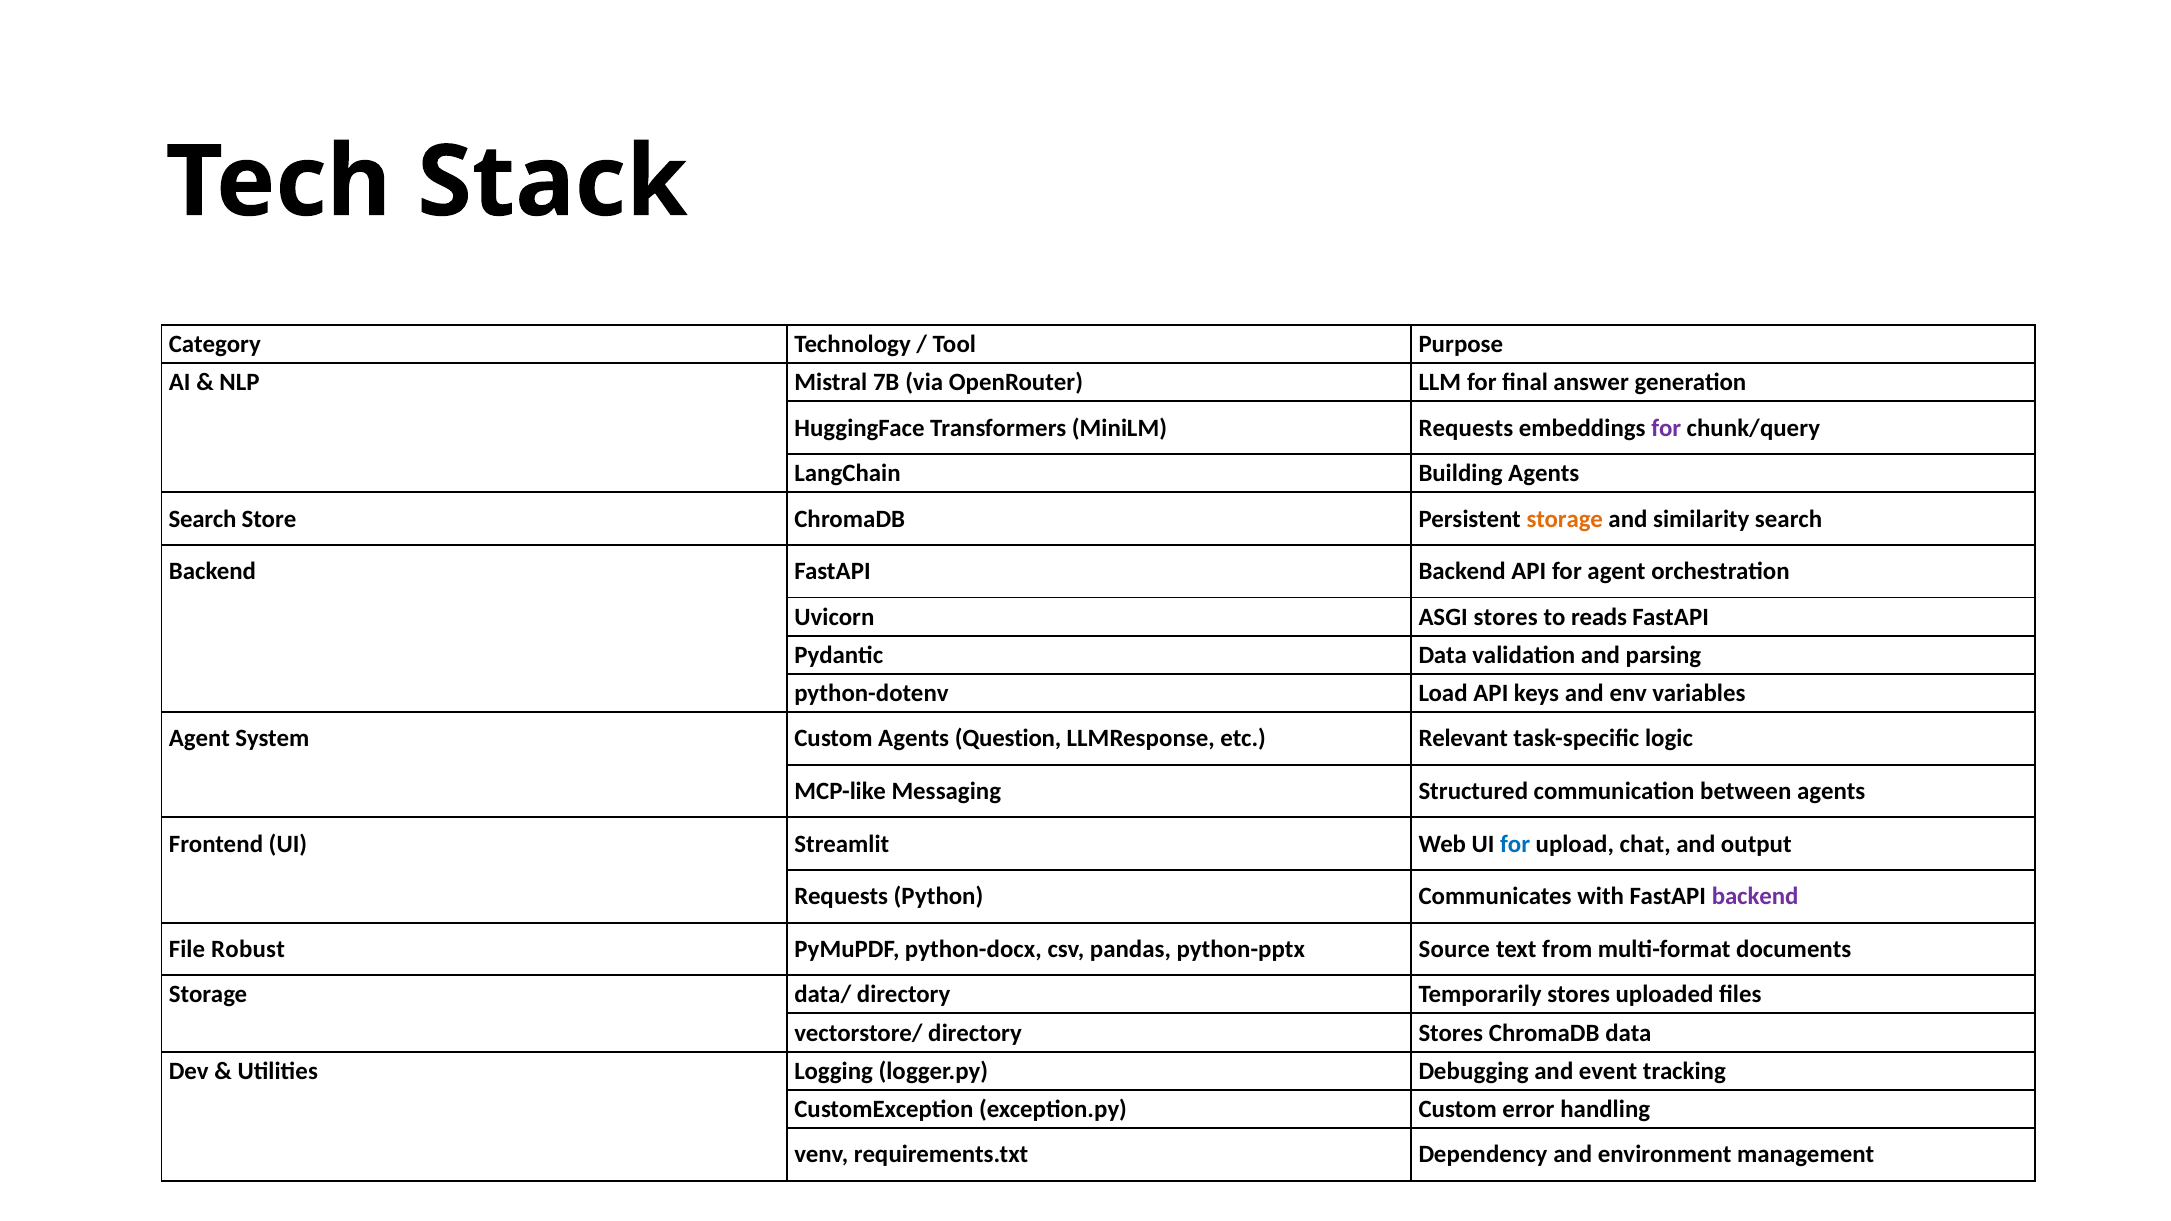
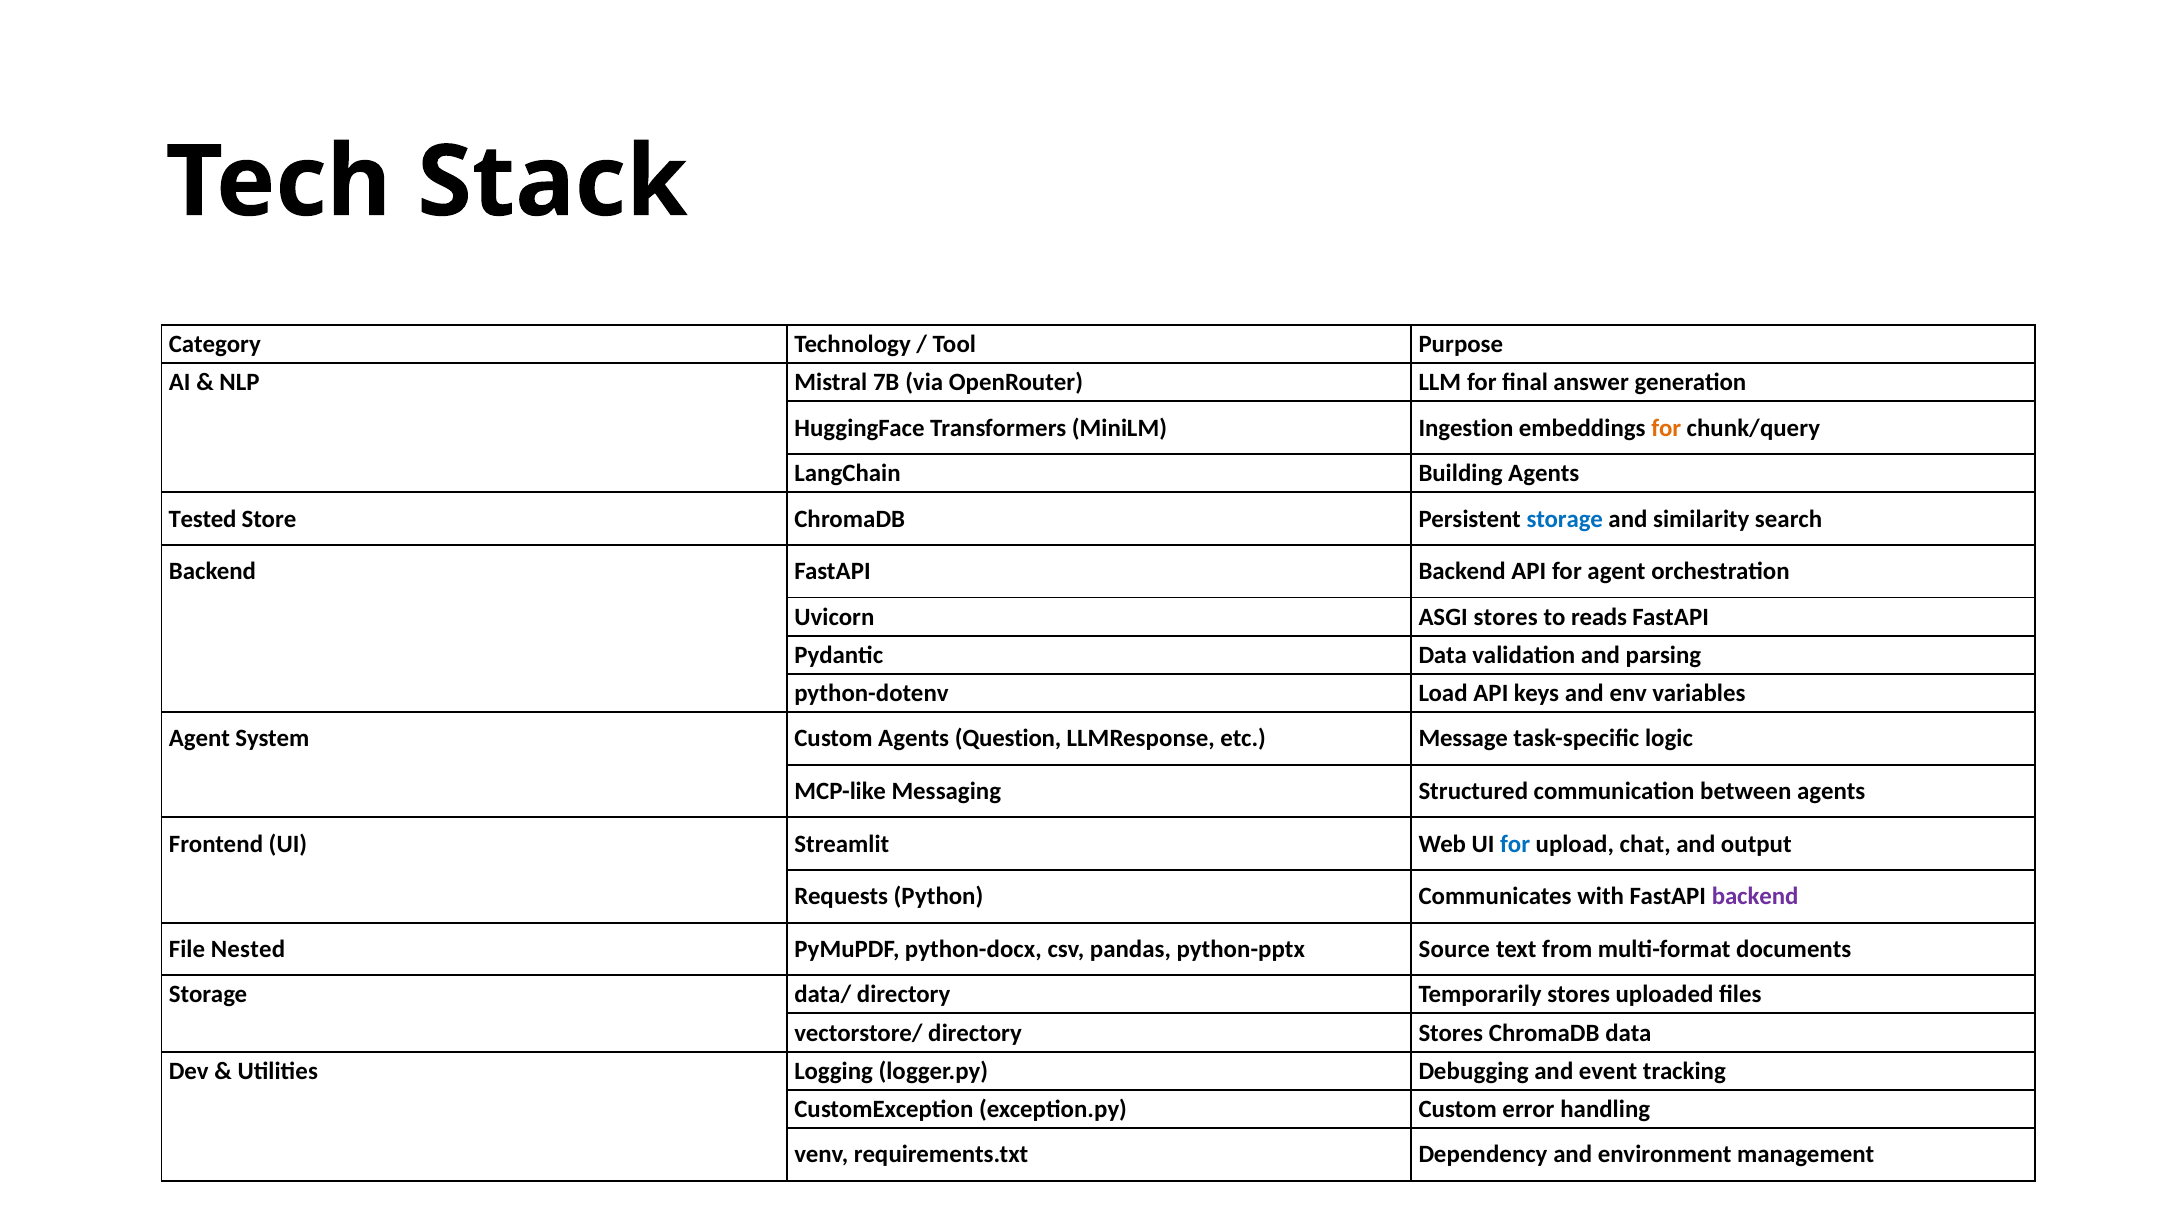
MiniLM Requests: Requests -> Ingestion (1466, 428)
for colour: purple -> orange (1666, 428)
Search: Search -> Tested (203, 519)
storage colour: orange -> blue (1565, 519)
Relevant: Relevant -> Message (1463, 739)
Robust: Robust -> Nested (248, 949)
